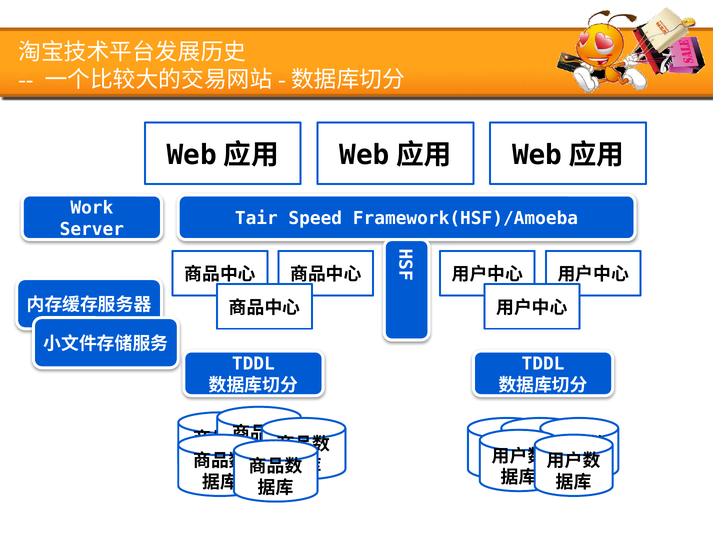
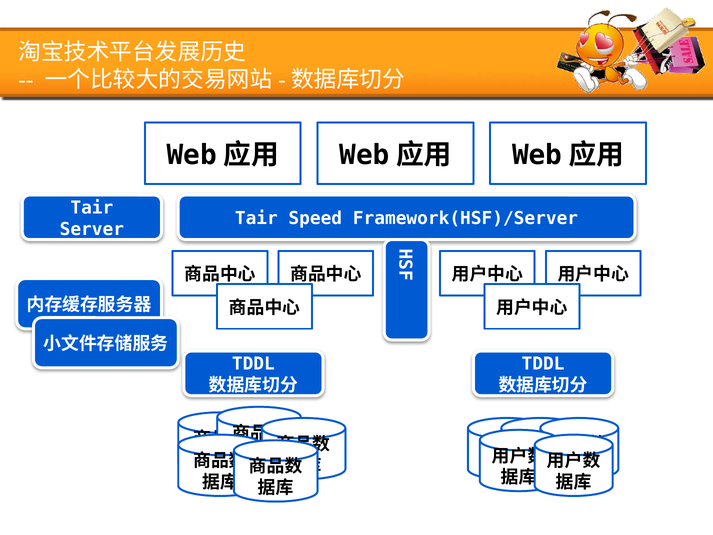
Work: Work -> Tair (92, 208)
Framework(HSF)/Amoeba: Framework(HSF)/Amoeba -> Framework(HSF)/Server (465, 218)
